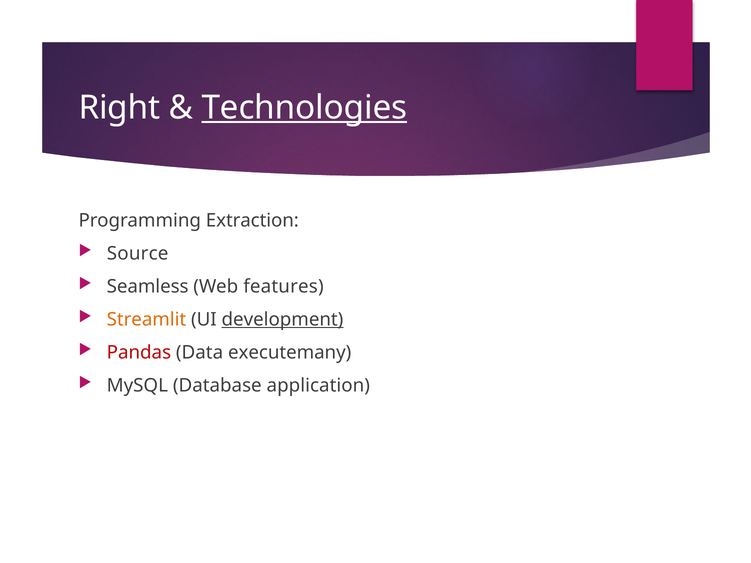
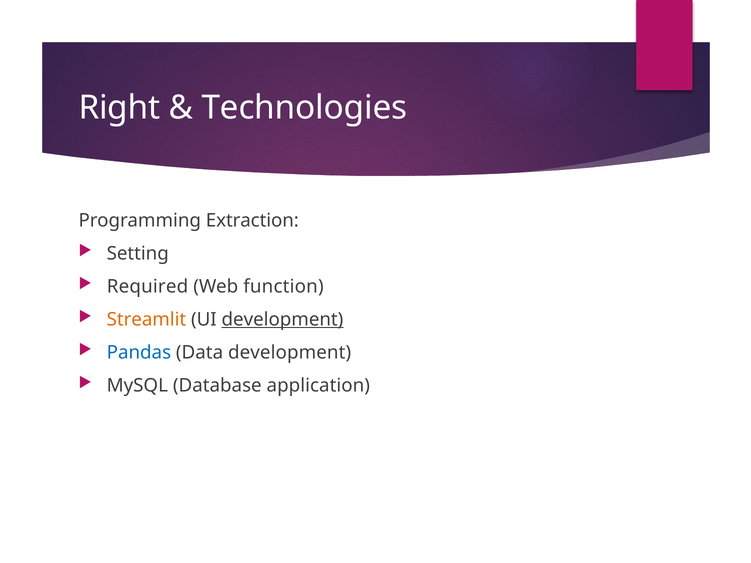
Technologies underline: present -> none (304, 108)
Source: Source -> Setting (138, 254)
Seamless: Seamless -> Required (147, 287)
features: features -> function (283, 287)
Pandas colour: red -> blue (139, 353)
Data executemany: executemany -> development (290, 353)
